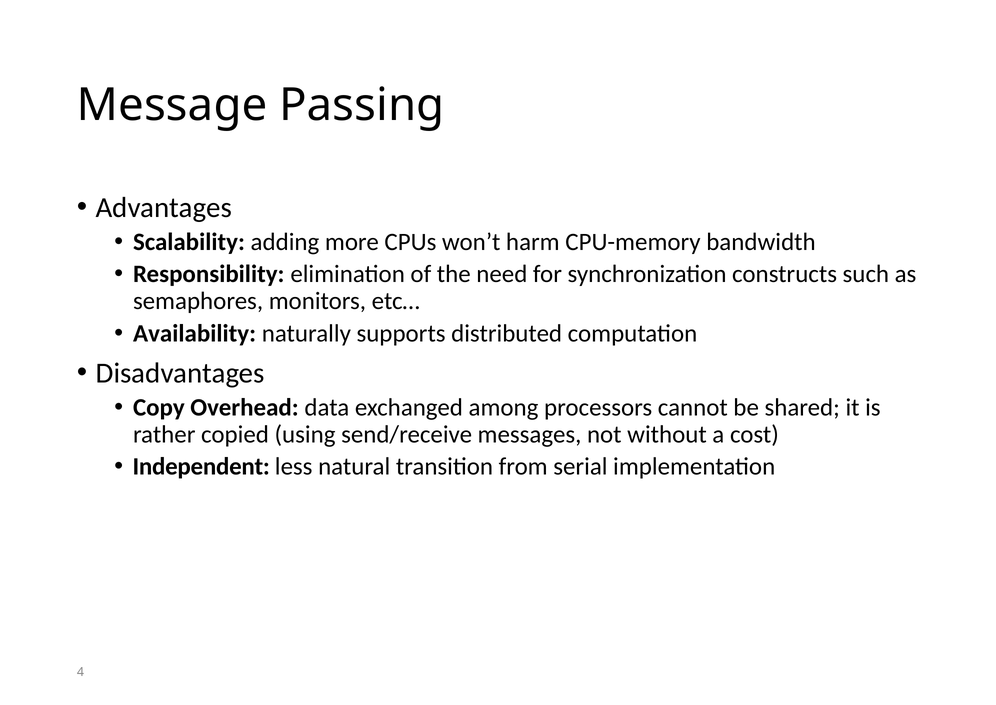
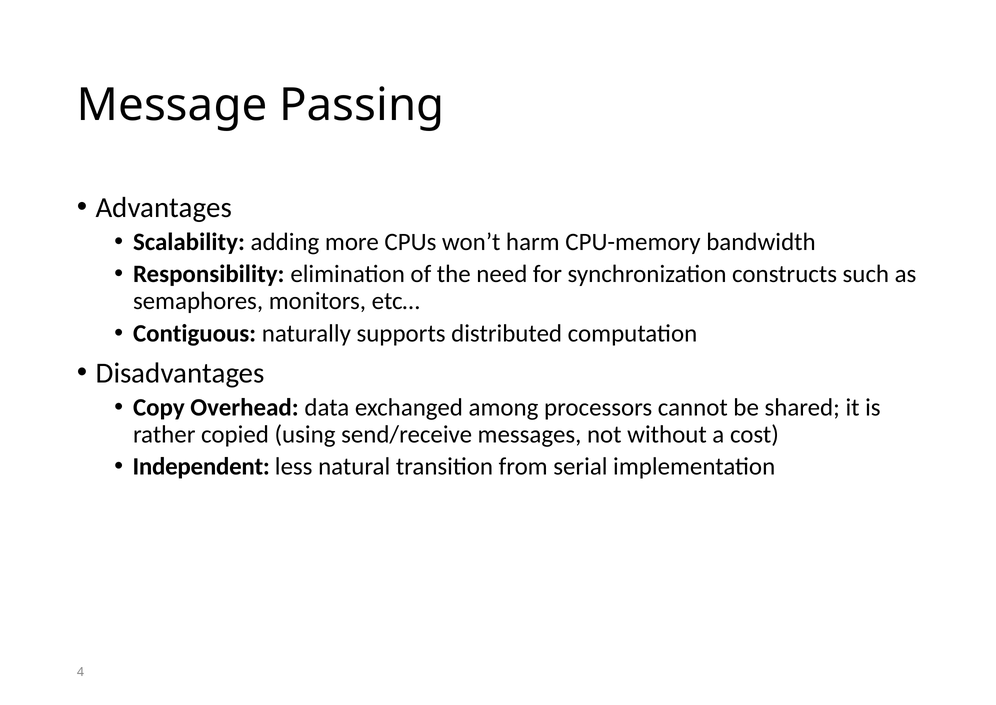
Availability: Availability -> Contiguous (195, 333)
